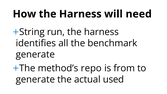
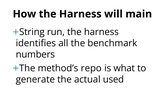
need: need -> main (139, 14)
generate: generate -> numbers (35, 54)
from: from -> what (124, 68)
